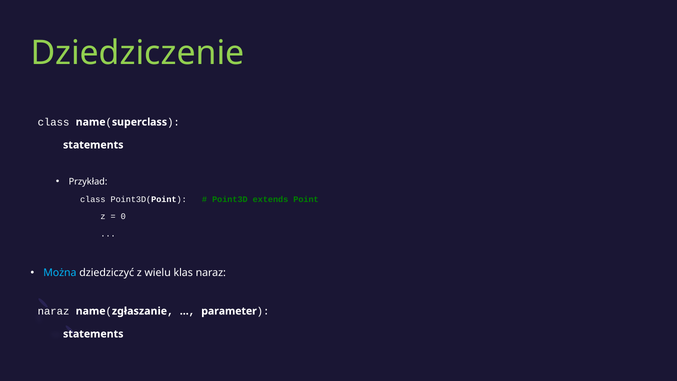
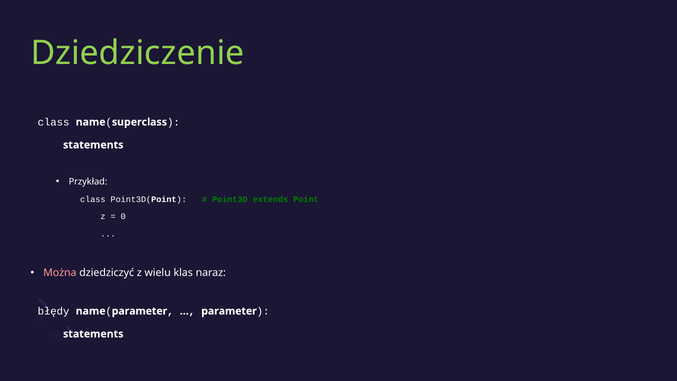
Można colour: light blue -> pink (60, 273)
naraz: naraz -> błędy (54, 311)
zgłaszanie: zgłaszanie -> parameter (140, 311)
